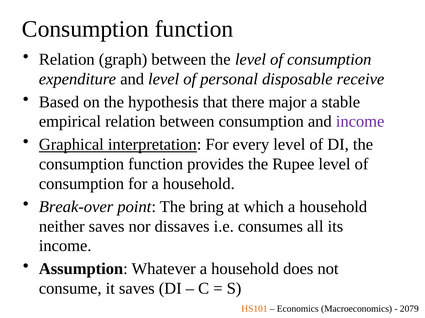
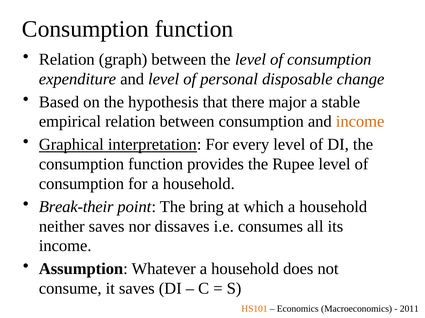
receive: receive -> change (361, 79)
income colour: purple -> orange (360, 122)
Break-over: Break-over -> Break-their (76, 207)
2079: 2079 -> 2011 (409, 310)
